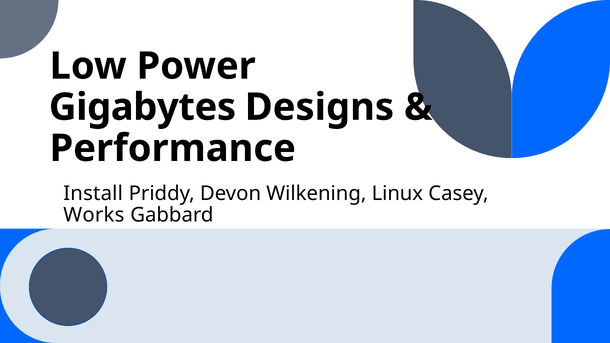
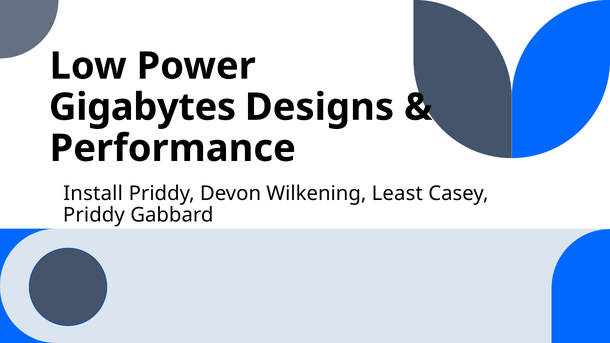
Linux: Linux -> Least (397, 193)
Works: Works -> Priddy (94, 215)
